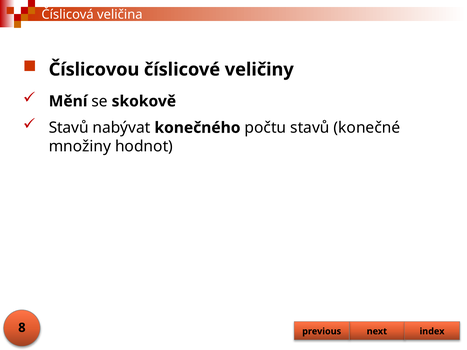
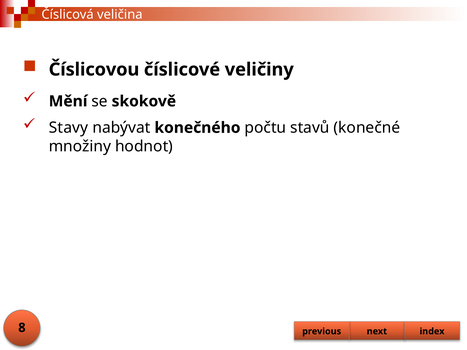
Stavů: Stavů -> Stavy (69, 128)
